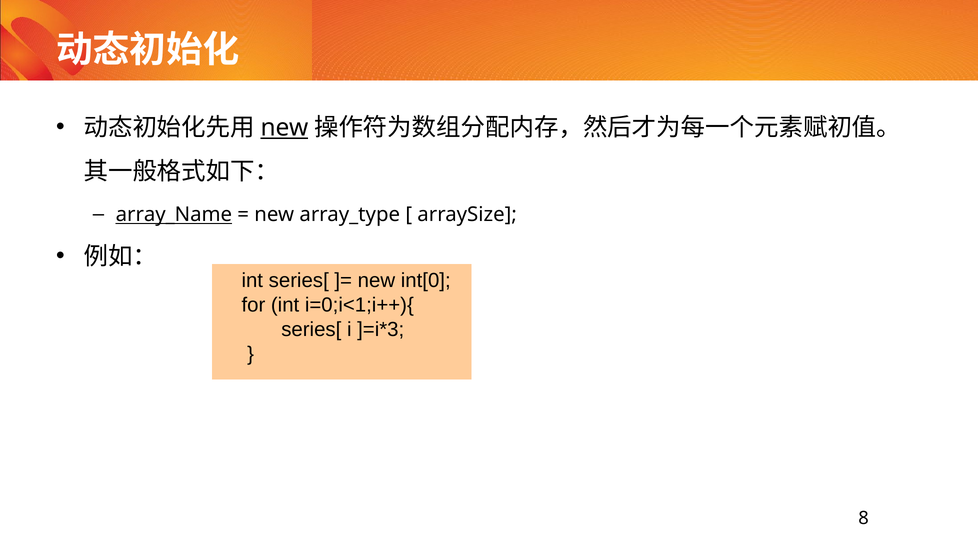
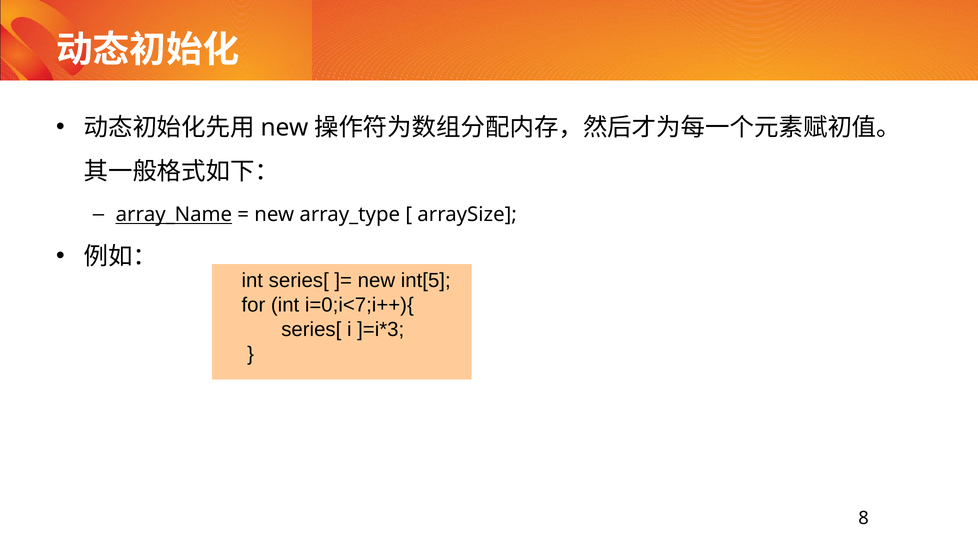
new underline: present -> none (285, 128)
int[0: int[0 -> int[5 (426, 281)
i=0;i<1;i++){: i=0;i<1;i++){ -> i=0;i<7;i++){ (359, 305)
